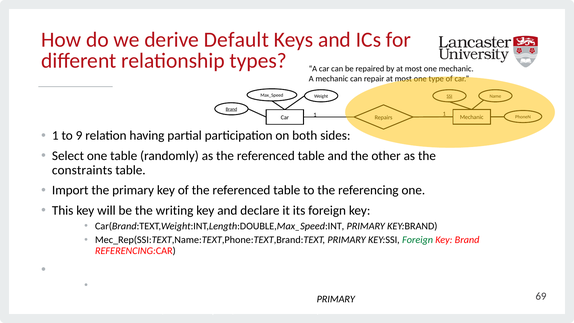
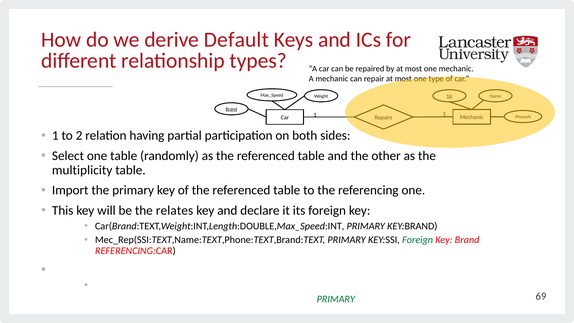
9: 9 -> 2 (79, 136)
constraints: constraints -> multiplicity (82, 170)
writing: writing -> relates (175, 210)
PRIMARY colour: black -> green (336, 299)
